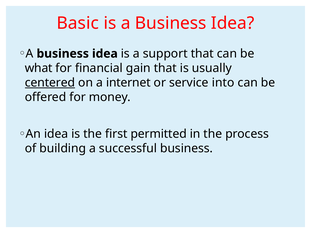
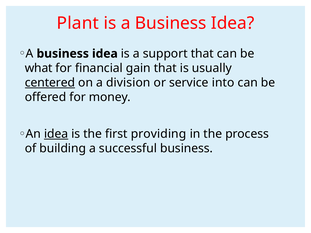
Basic: Basic -> Plant (78, 23)
internet: internet -> division (128, 83)
idea underline: none -> present (56, 134)
permitted: permitted -> providing (159, 134)
